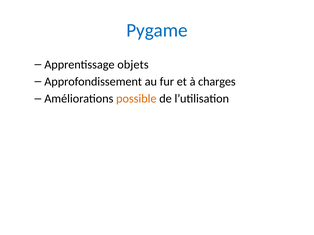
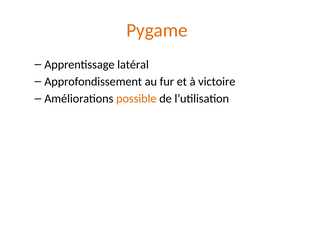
Pygame colour: blue -> orange (157, 30)
objets: objets -> latéral (133, 65)
charges: charges -> victoire (217, 82)
